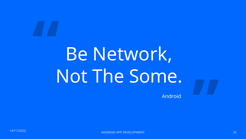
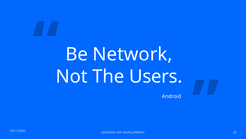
Some: Some -> Users (156, 76)
